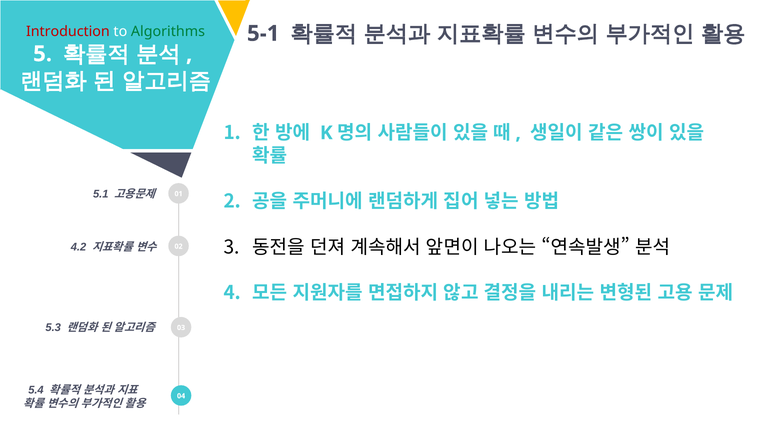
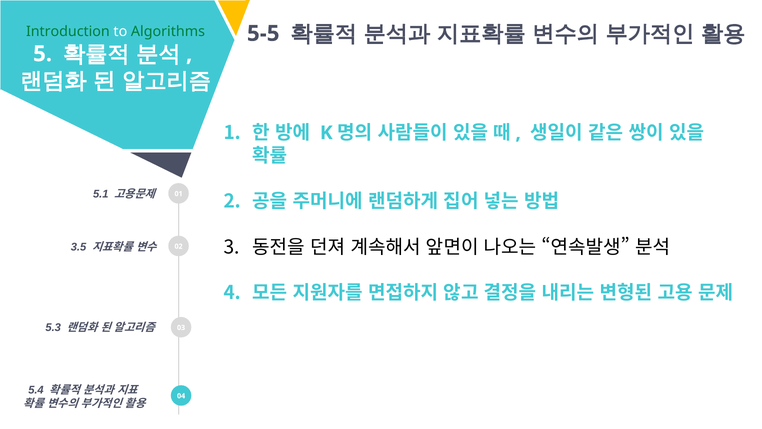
Introduction colour: red -> green (68, 31)
5-1: 5-1 -> 5-5 (263, 34)
4.2: 4.2 -> 3.5 (78, 247)
